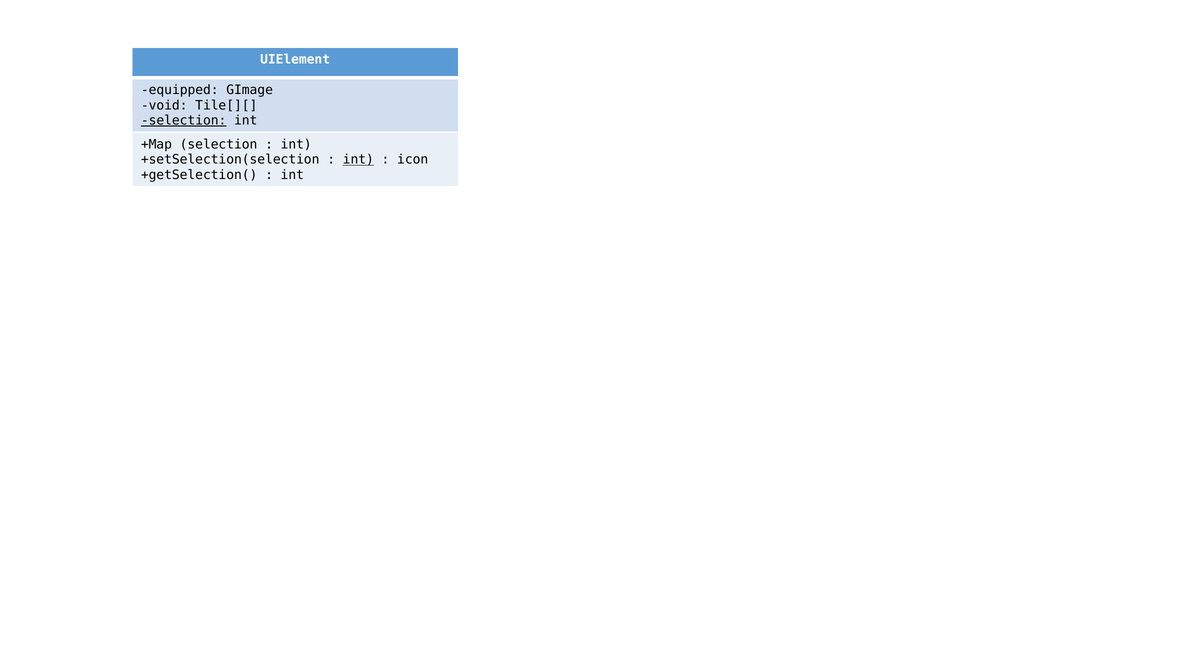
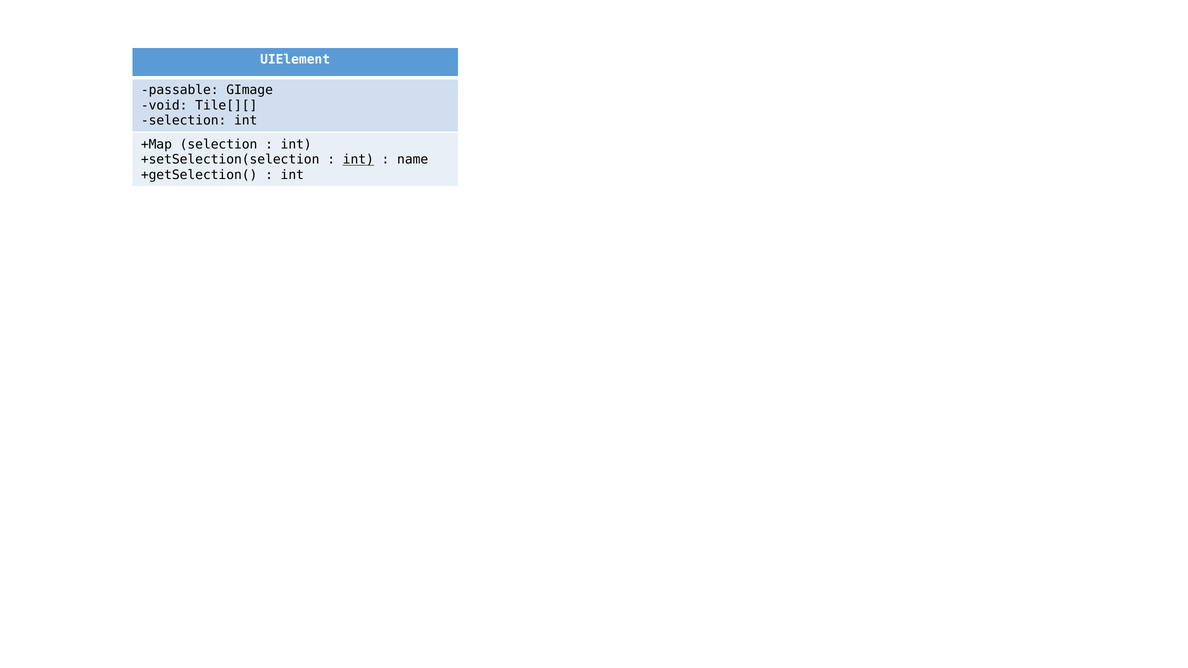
equipped: equipped -> passable (180, 90)
selection underline: present -> none (184, 120)
icon: icon -> name (413, 160)
